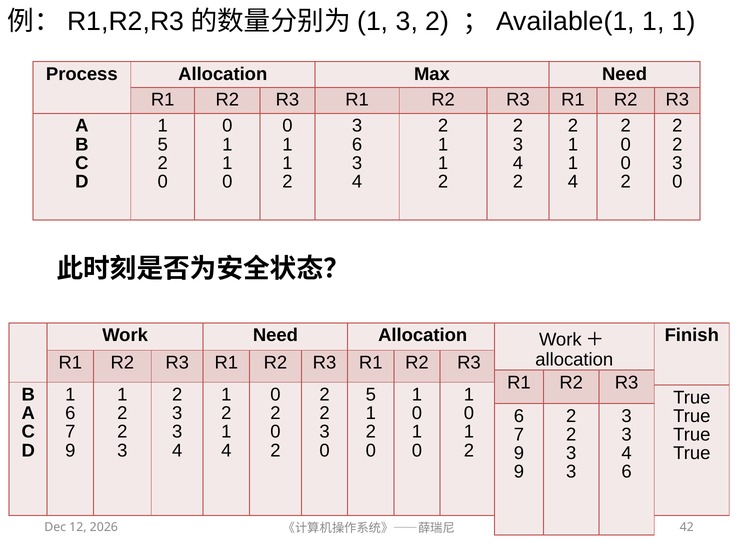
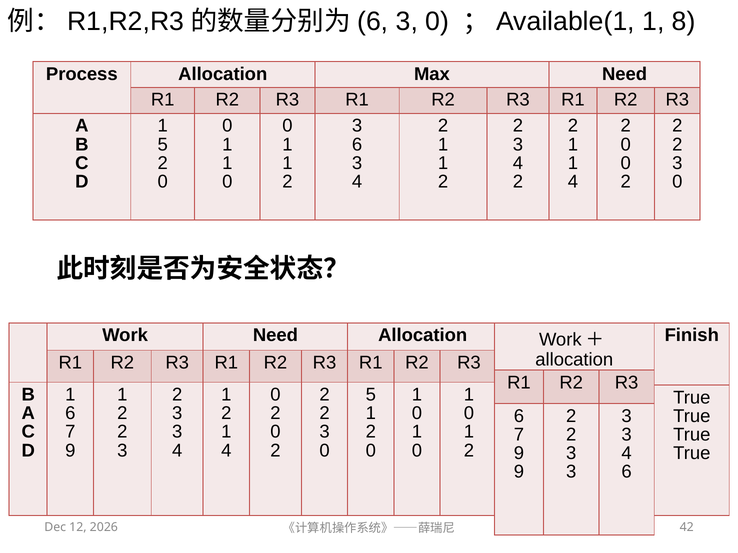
1: 1 -> 6 (373, 22)
2: 2 -> 0 (437, 22)
1: 1 -> 8 (684, 22)
